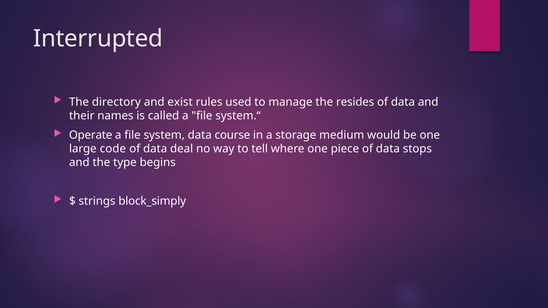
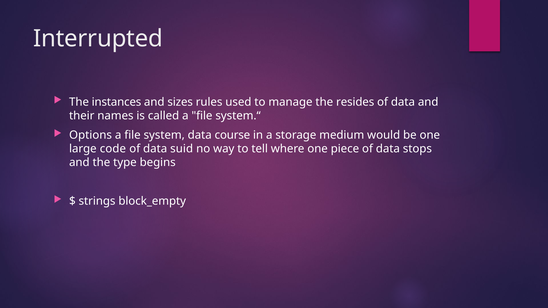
directory: directory -> instances (117, 102)
exist: exist -> sizes (180, 102)
Operate: Operate -> Options (91, 135)
deal: deal -> suid (182, 149)
block_simply: block_simply -> block_empty (152, 201)
